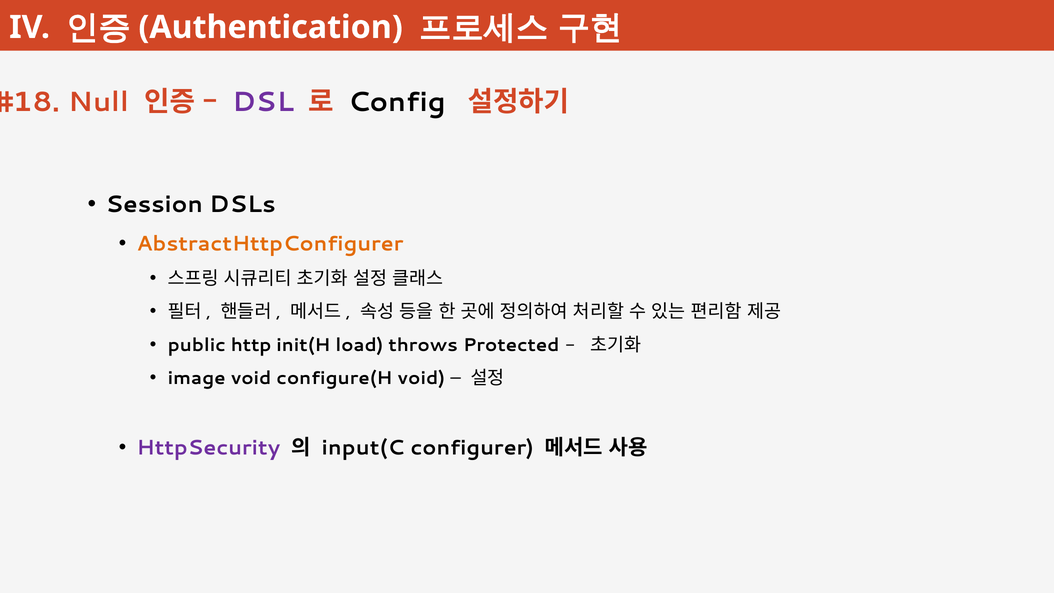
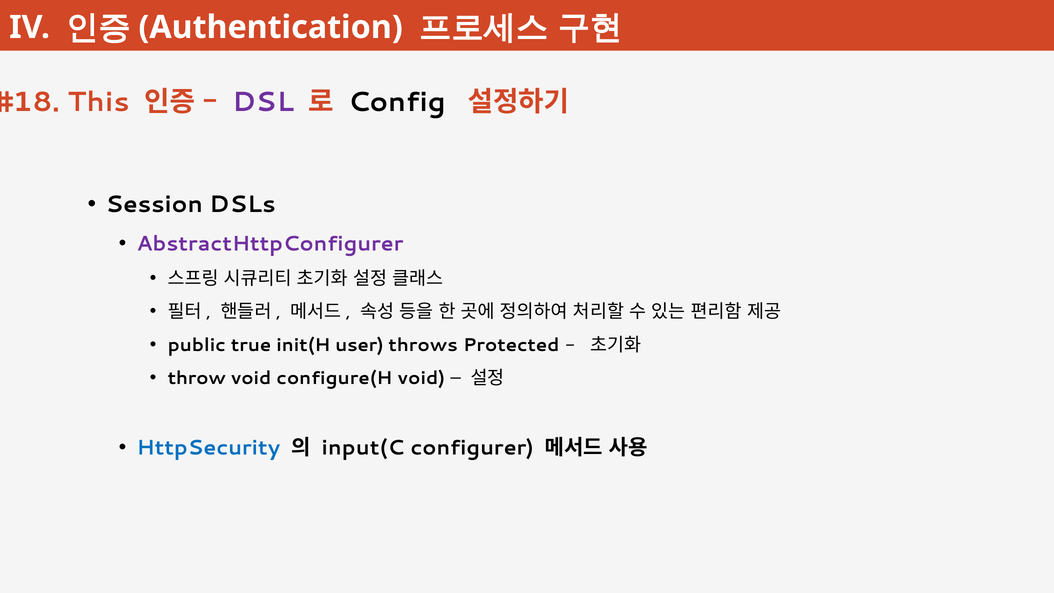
Null: Null -> This (99, 102)
AbstractHttpConfigurer colour: orange -> purple (270, 244)
http: http -> true (251, 345)
load: load -> user (359, 345)
image: image -> throw (197, 378)
HttpSecurity colour: purple -> blue (208, 448)
